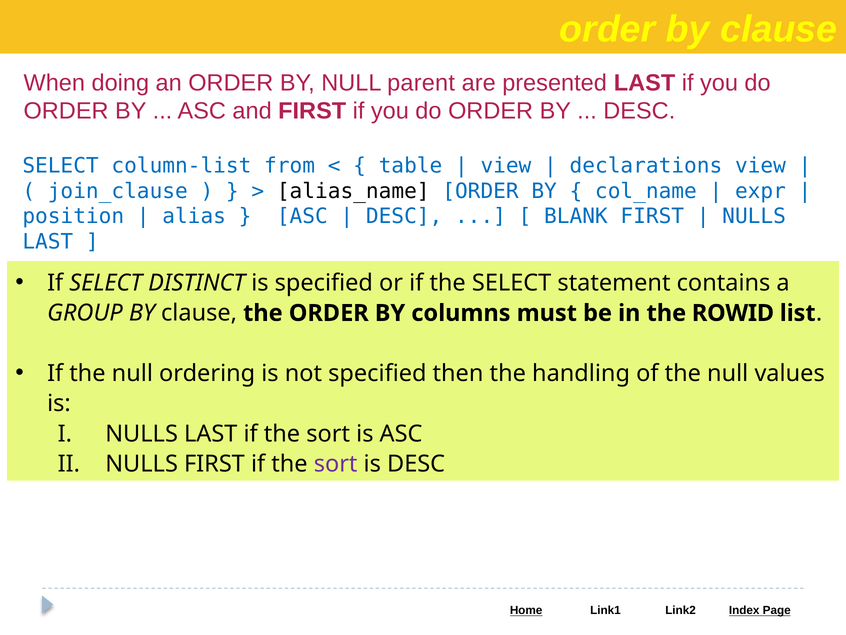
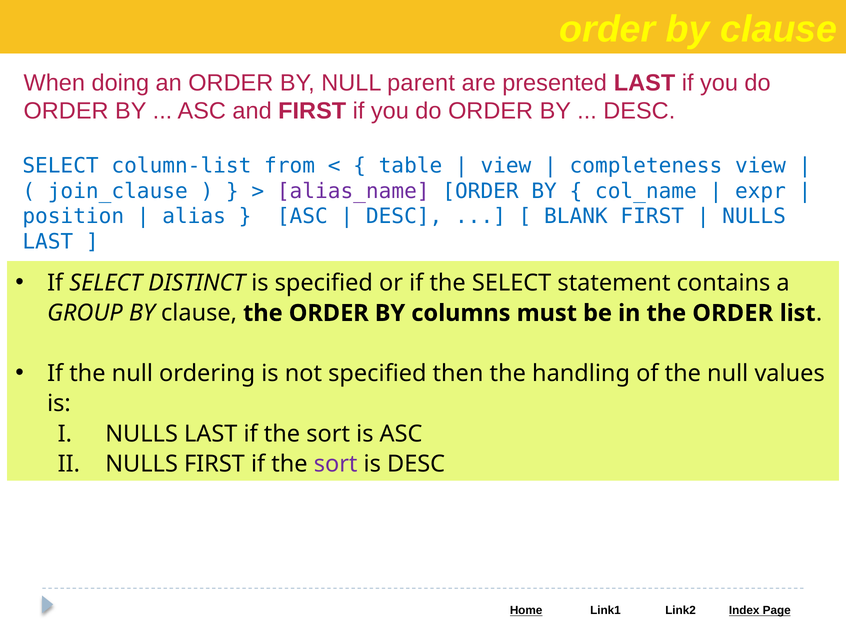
declarations: declarations -> completeness (646, 166)
alias_name colour: black -> purple (353, 191)
in the ROWID: ROWID -> ORDER (733, 313)
